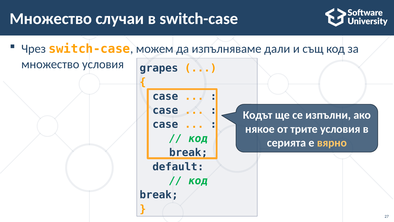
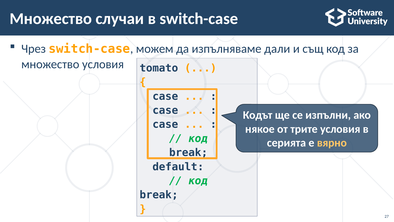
grapes: grapes -> tomato (159, 68)
